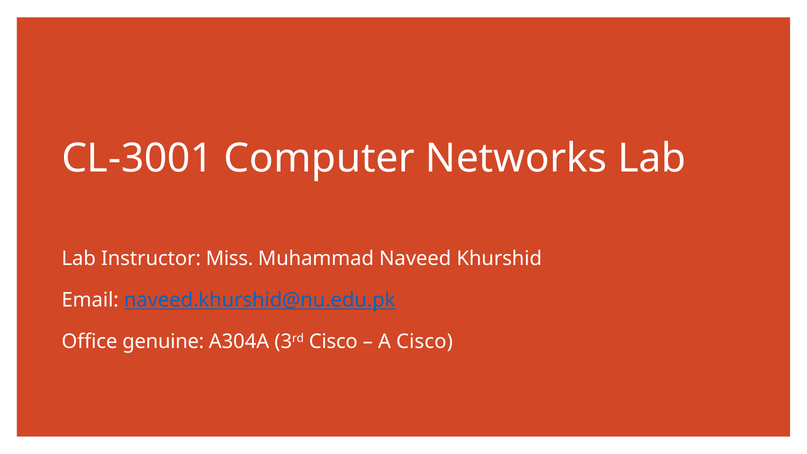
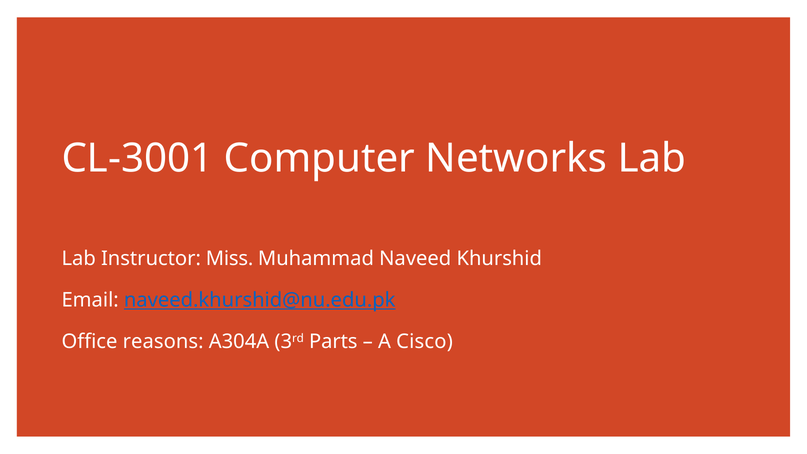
genuine: genuine -> reasons (163, 341)
3rd Cisco: Cisco -> Parts (333, 341)
